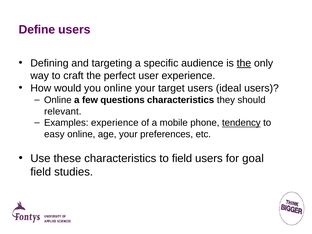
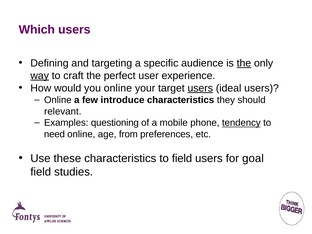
Define: Define -> Which (37, 30)
way underline: none -> present (40, 76)
users underline: none -> present (200, 88)
questions: questions -> introduce (122, 100)
Examples experience: experience -> questioning (115, 123)
easy: easy -> need (54, 134)
age your: your -> from (128, 134)
